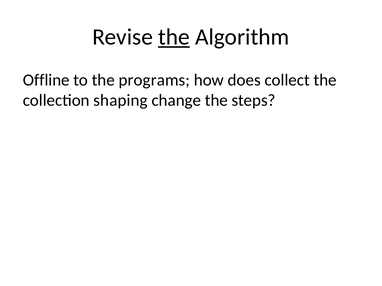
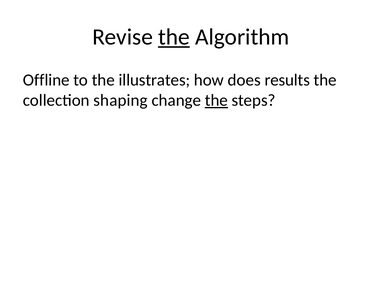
programs: programs -> illustrates (154, 80)
collect: collect -> results (287, 80)
the underline: none -> present (216, 101)
